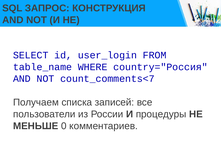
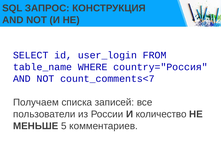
процедуры: процедуры -> количество (161, 114)
0: 0 -> 5 (64, 126)
